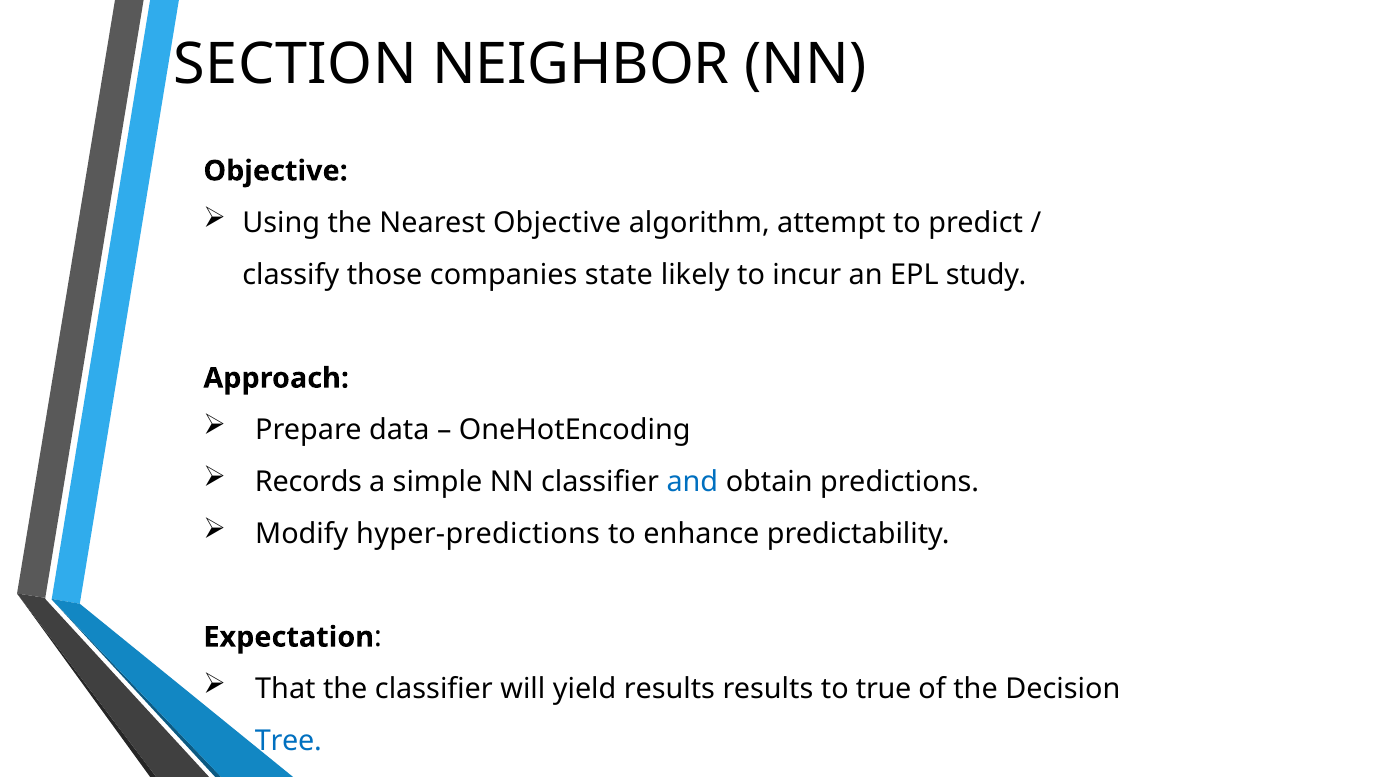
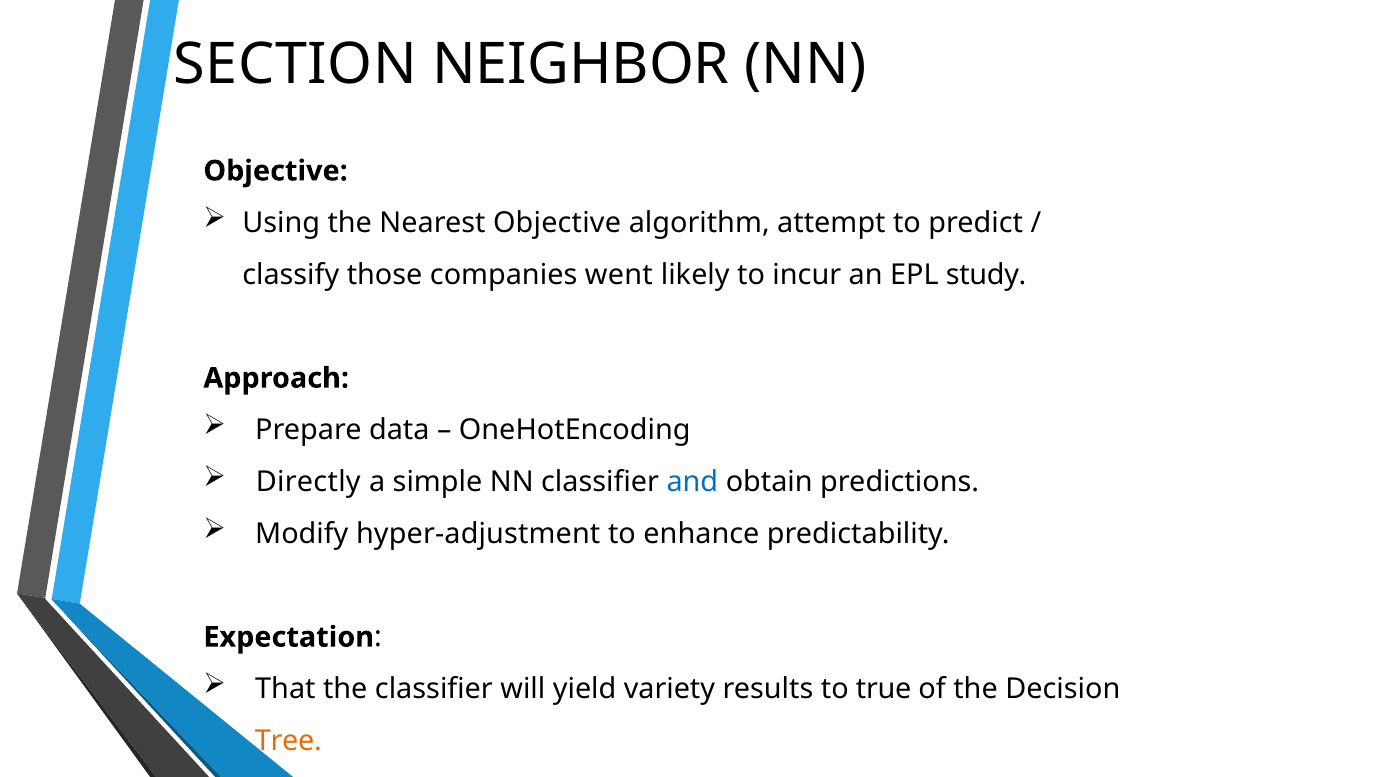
state: state -> went (619, 275)
Records: Records -> Directly (308, 482)
hyper-predictions: hyper-predictions -> hyper-adjustment (478, 533)
yield results: results -> variety (669, 689)
Tree colour: blue -> orange (288, 741)
